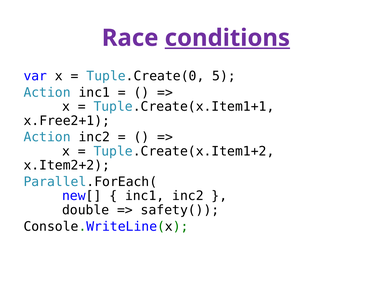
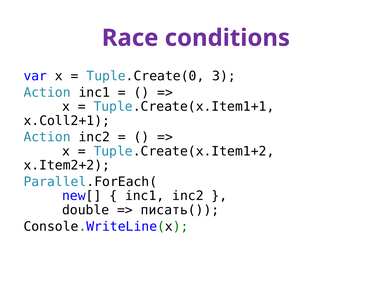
conditions underline: present -> none (227, 38)
5: 5 -> 3 (224, 76)
x.Free2+1: x.Free2+1 -> x.Coll2+1 (67, 121)
safety(: safety( -> писать( (180, 210)
